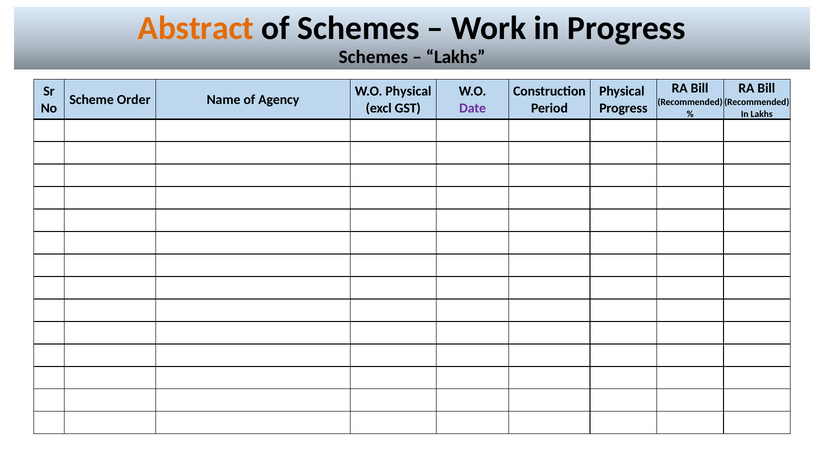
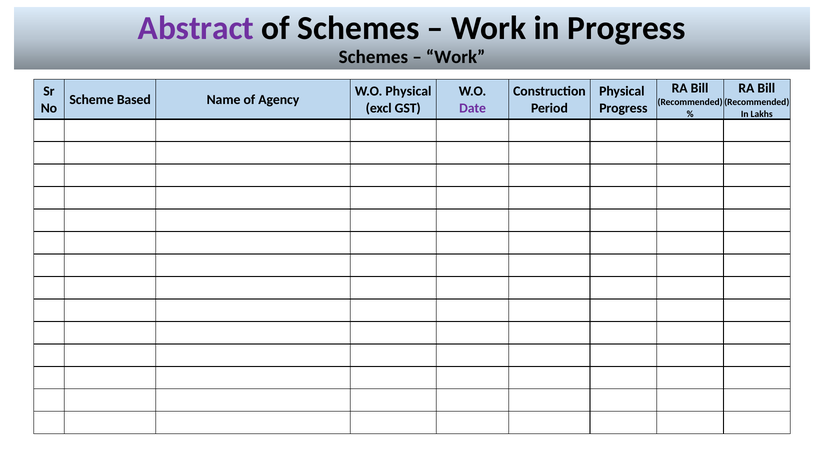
Abstract colour: orange -> purple (196, 28)
Lakhs: Lakhs -> Work (456, 57)
Order: Order -> Based (134, 100)
